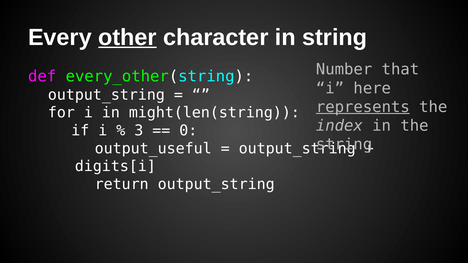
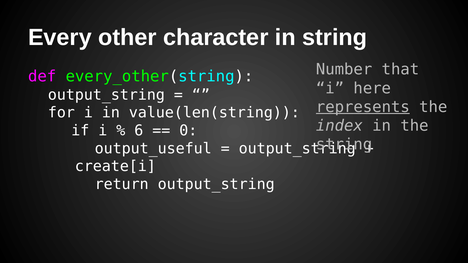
other underline: present -> none (127, 37)
might(len(string: might(len(string -> value(len(string (214, 113)
3: 3 -> 6 (139, 131)
digits[i: digits[i -> create[i (115, 167)
